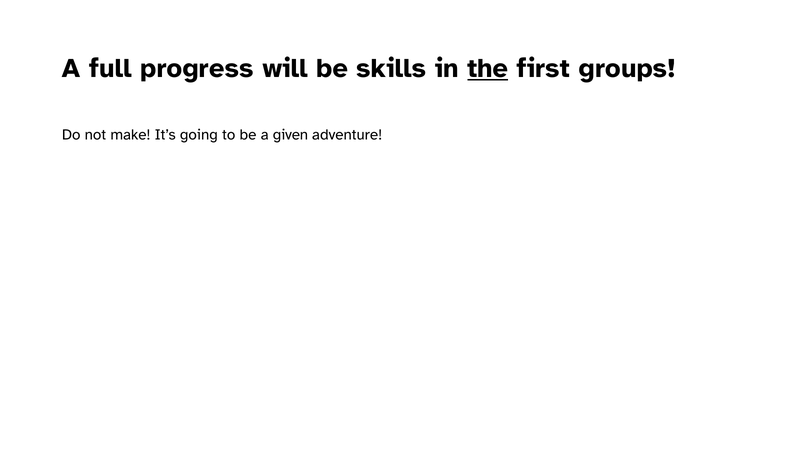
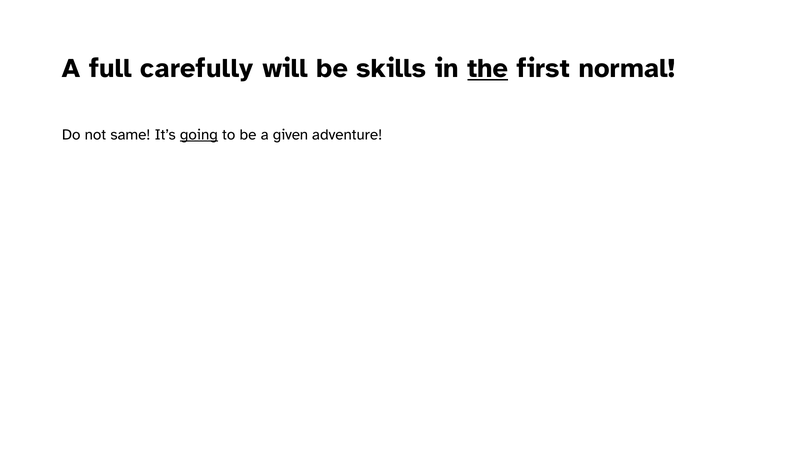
progress: progress -> carefully (197, 68)
groups: groups -> normal (627, 68)
make: make -> same (130, 135)
going underline: none -> present (199, 135)
